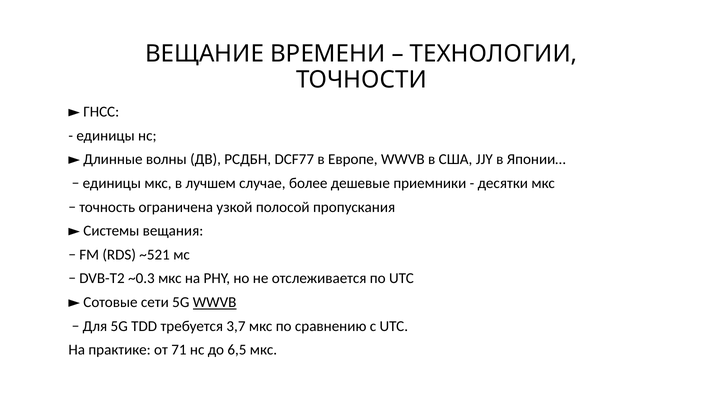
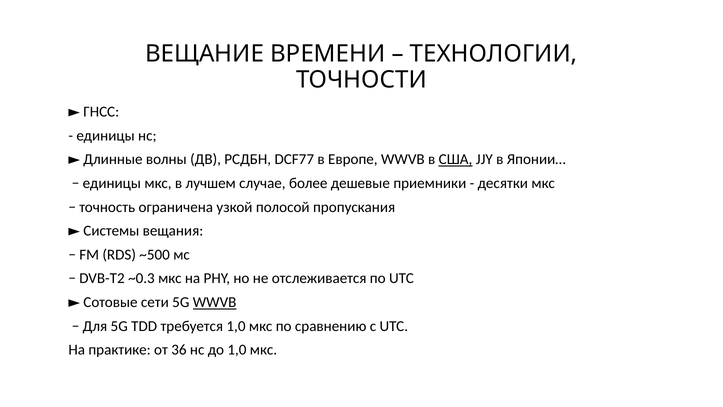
США underline: none -> present (456, 159)
~521: ~521 -> ~500 (155, 254)
требуется 3,7: 3,7 -> 1,0 (236, 326)
71: 71 -> 36 (179, 350)
до 6,5: 6,5 -> 1,0 (237, 350)
